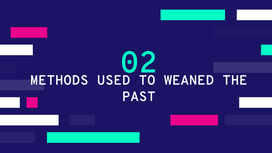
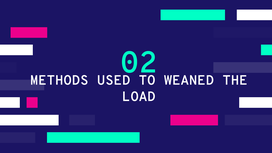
PAST: PAST -> LOAD (139, 97)
